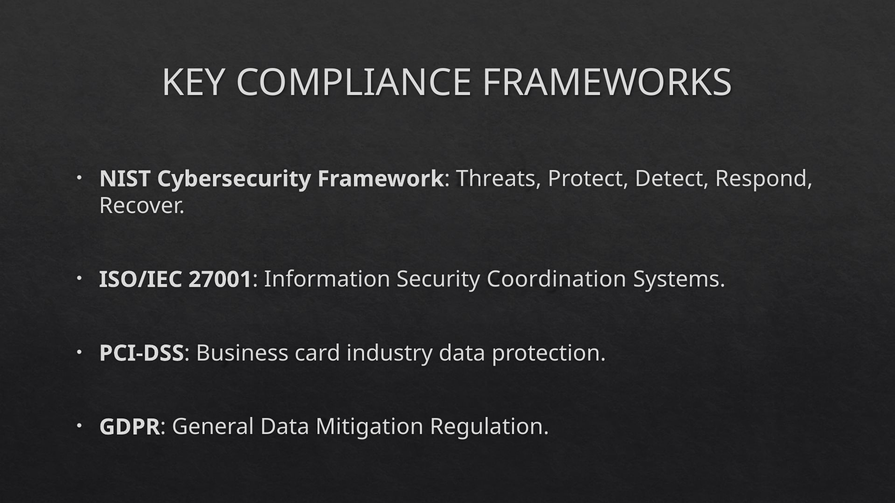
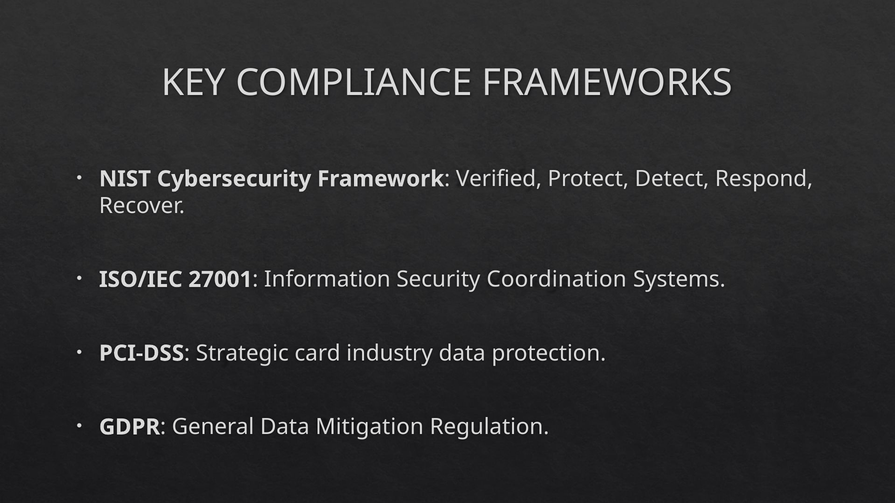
Threats: Threats -> Verified (499, 179)
Business: Business -> Strategic (242, 354)
